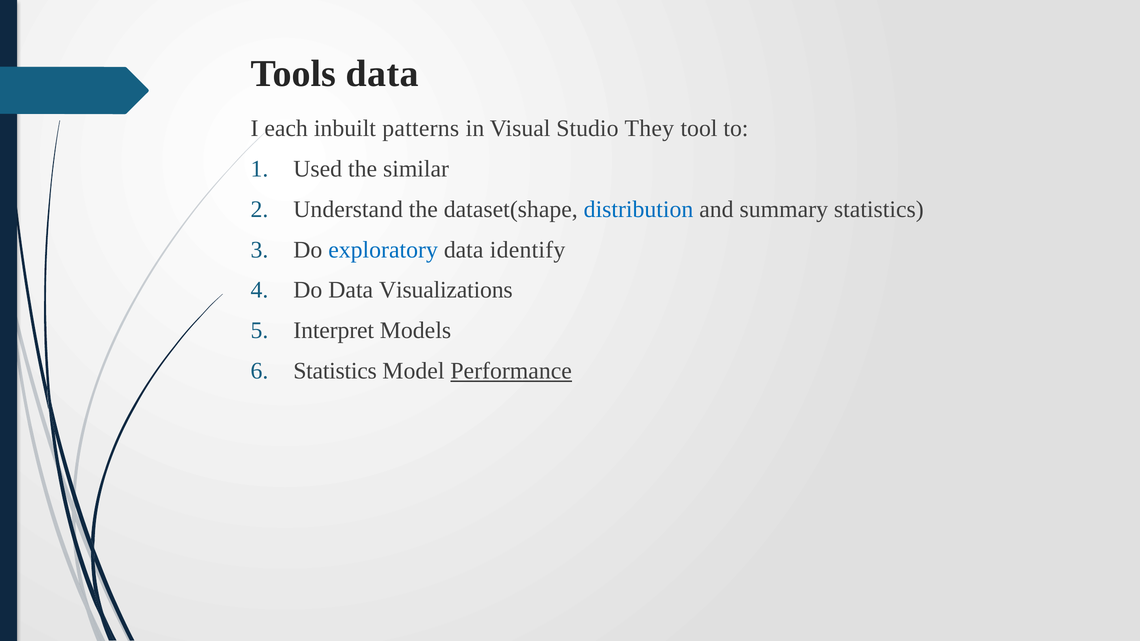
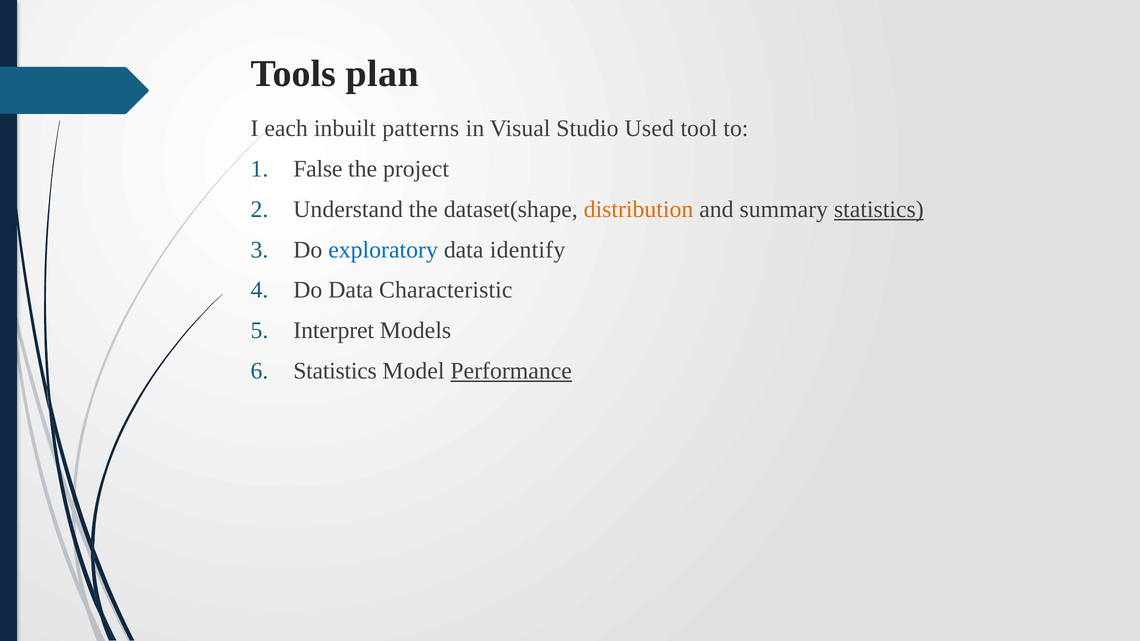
Tools data: data -> plan (382, 74)
They: They -> Used (649, 129)
Used: Used -> False (318, 169)
similar: similar -> project (416, 169)
distribution colour: blue -> orange (639, 209)
statistics underline: none -> present (879, 209)
Visualizations: Visualizations -> Characteristic (446, 290)
